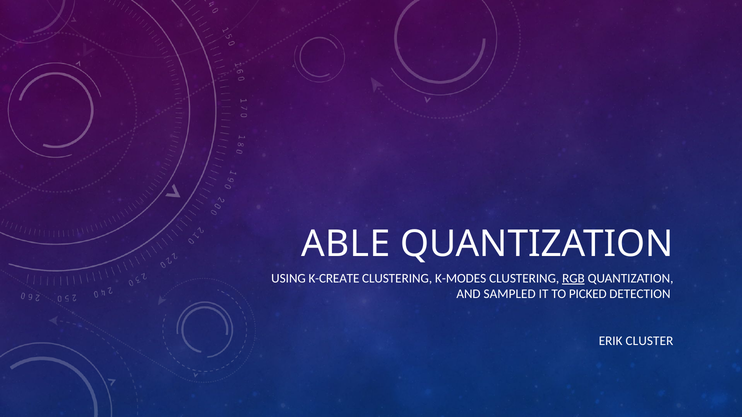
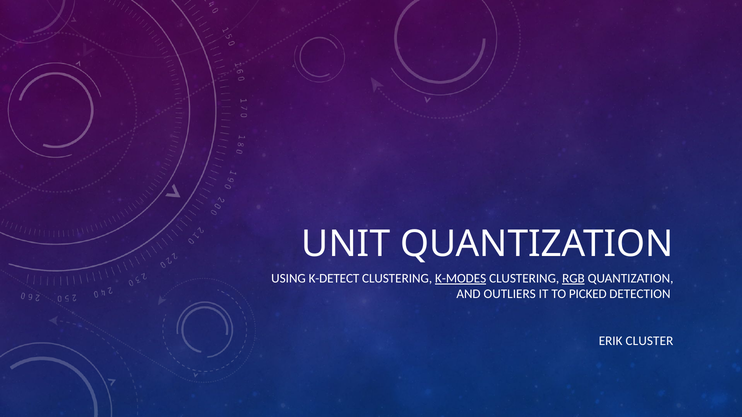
ABLE: ABLE -> UNIT (346, 244)
K-CREATE: K-CREATE -> K-DETECT (334, 279)
K-MODES underline: none -> present (461, 279)
SAMPLED: SAMPLED -> OUTLIERS (510, 294)
